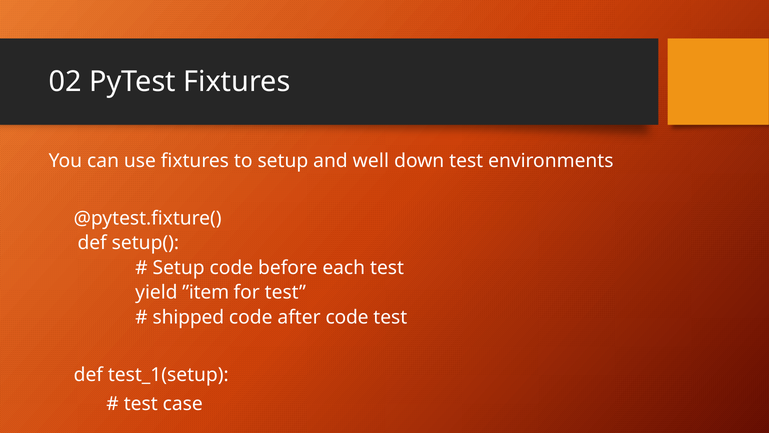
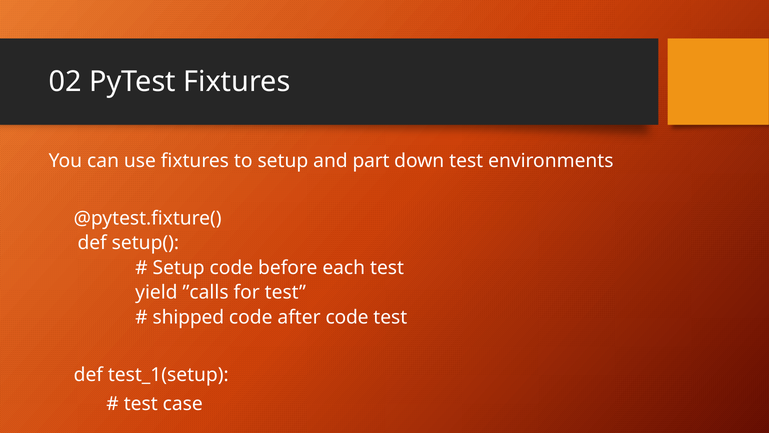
well: well -> part (371, 161)
”item: ”item -> ”calls (206, 292)
